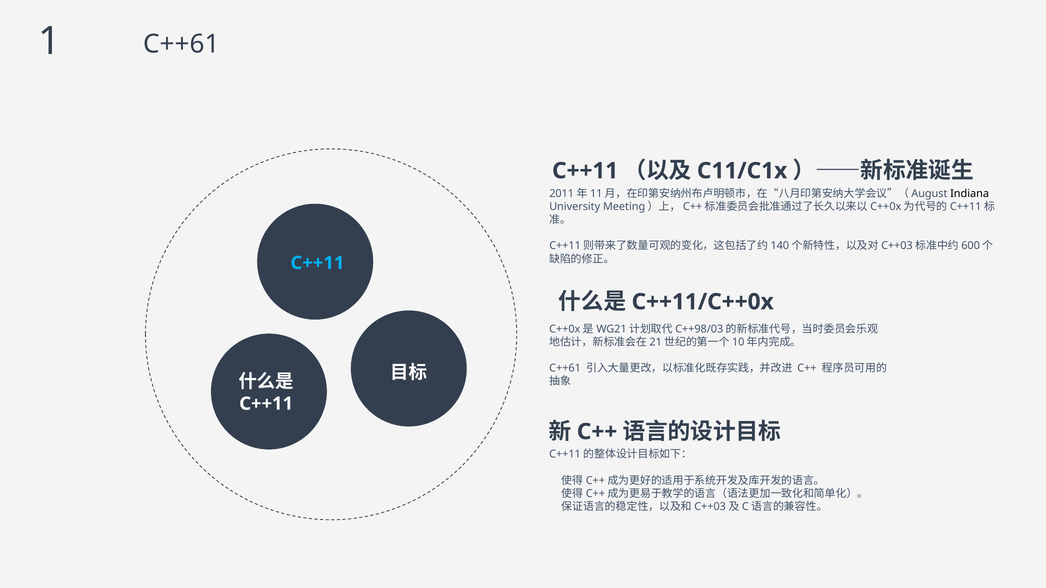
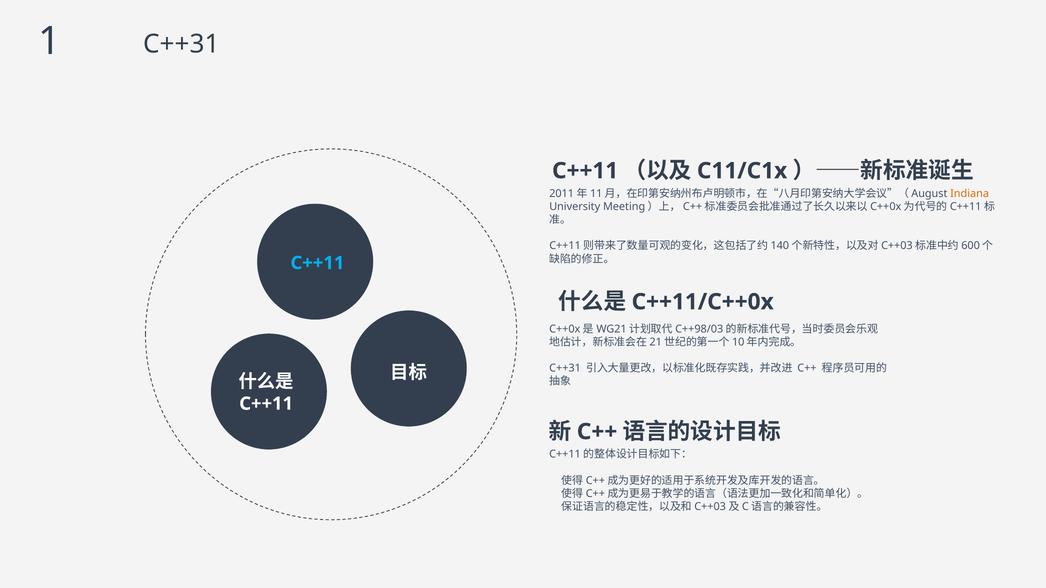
C++61: C++61 -> C++31 (182, 44)
Indiana colour: black -> orange (970, 194)
C++61: C++61 -> C++31 (565, 368)
